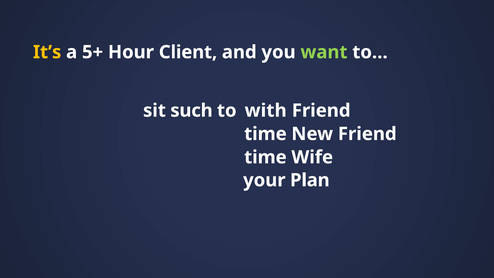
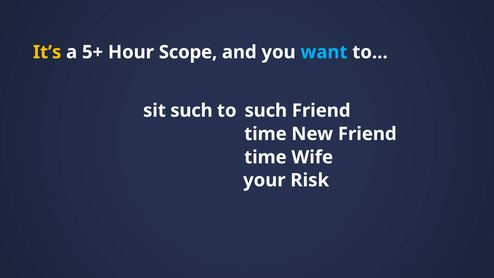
Client: Client -> Scope (188, 52)
want colour: light green -> light blue (324, 52)
with: with -> such (266, 111)
Plan: Plan -> Risk (310, 180)
